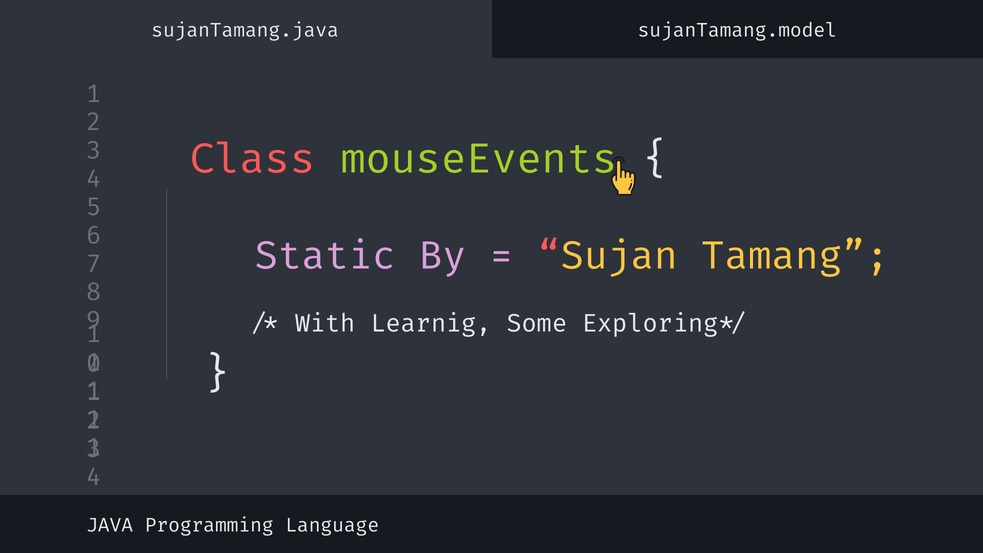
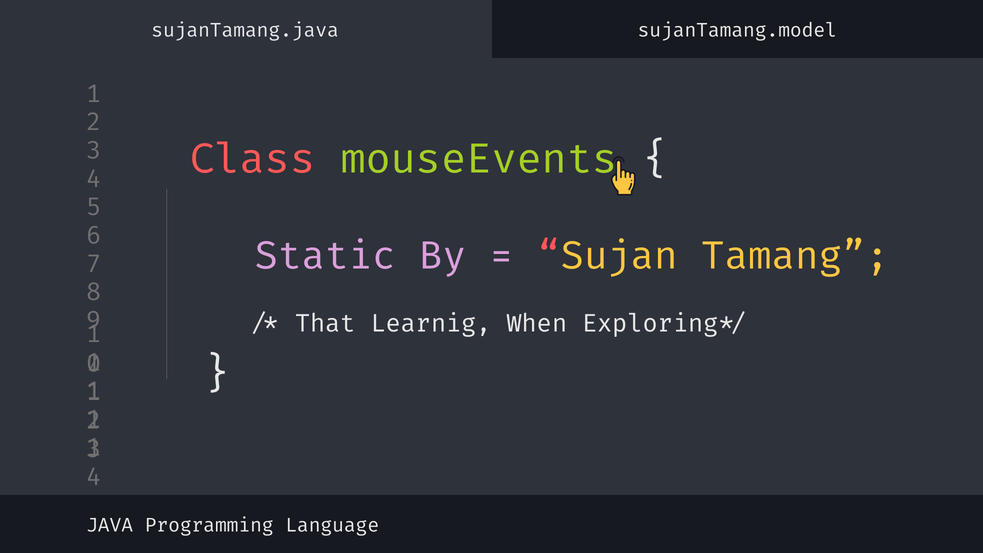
With: With -> That (325, 324)
Some: Some -> When (537, 324)
